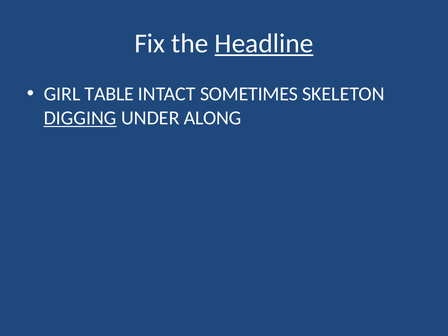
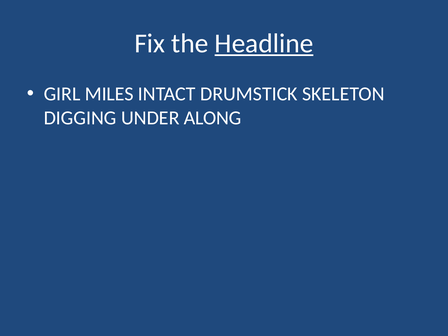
TABLE: TABLE -> MILES (109, 94)
SOMETIMES: SOMETIMES -> DRUMSTICK (249, 94)
DIGGING underline: present -> none (80, 118)
